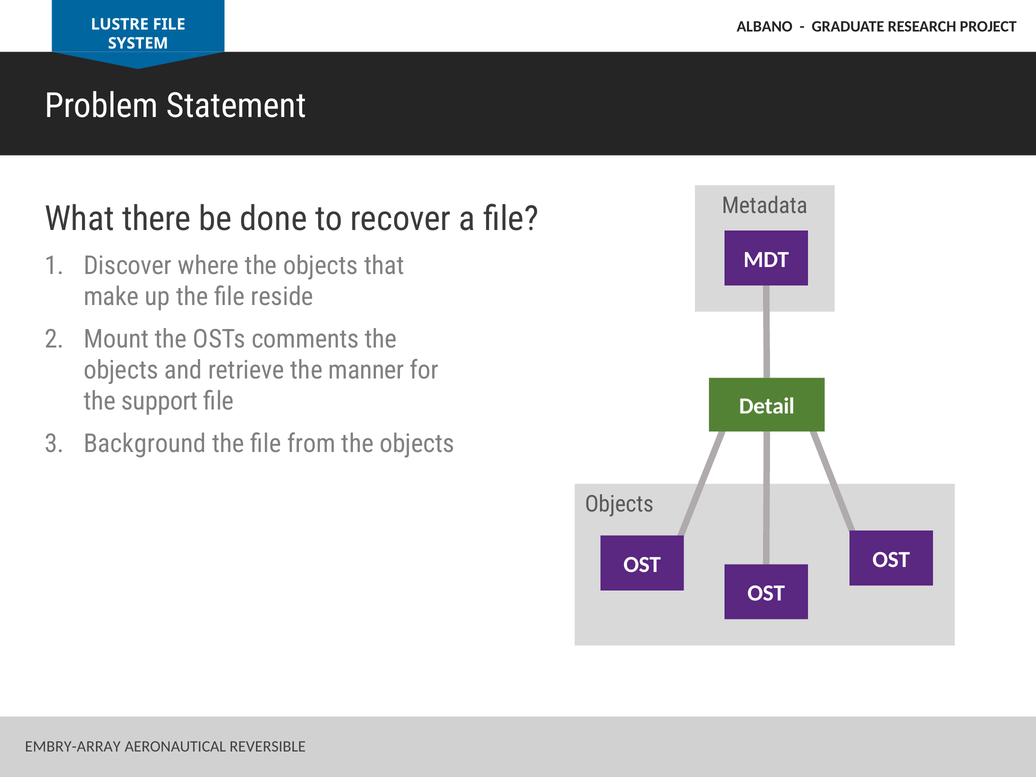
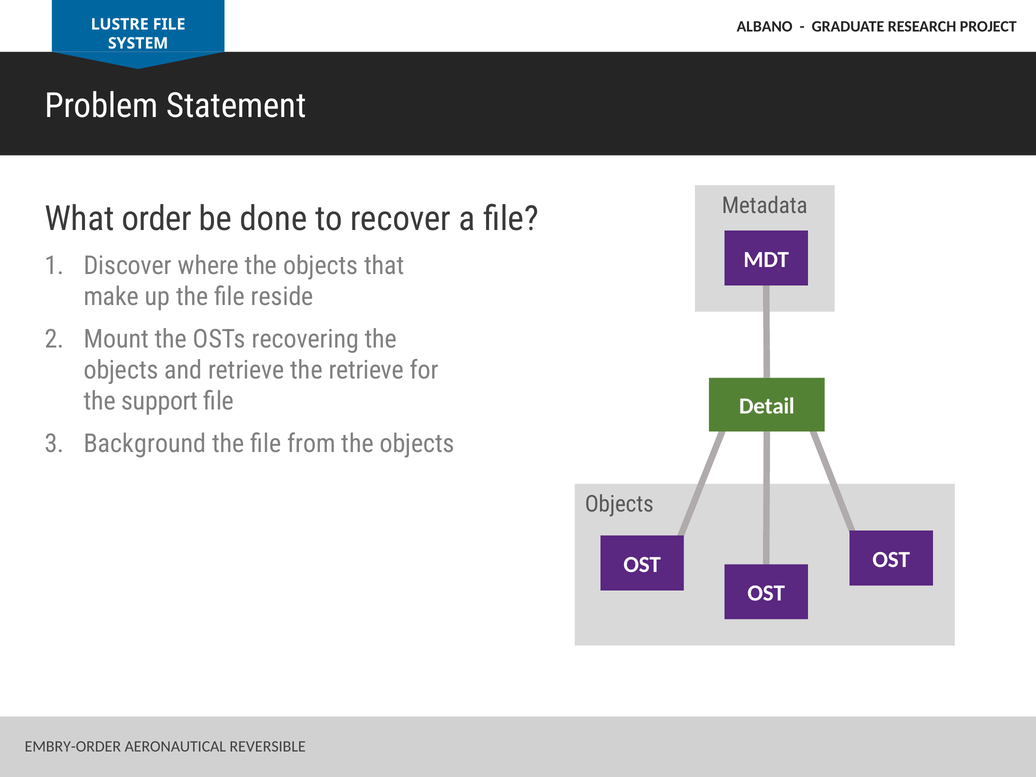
there: there -> order (157, 219)
comments: comments -> recovering (305, 339)
the manner: manner -> retrieve (366, 370)
EMBRY-ARRAY: EMBRY-ARRAY -> EMBRY-ORDER (73, 747)
